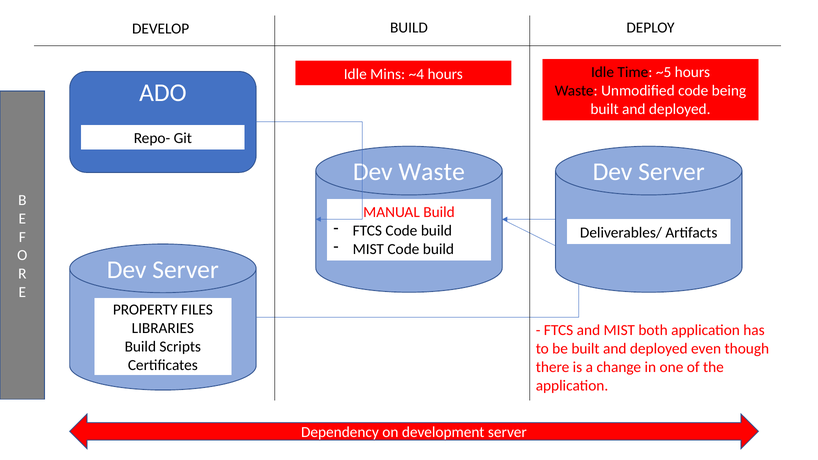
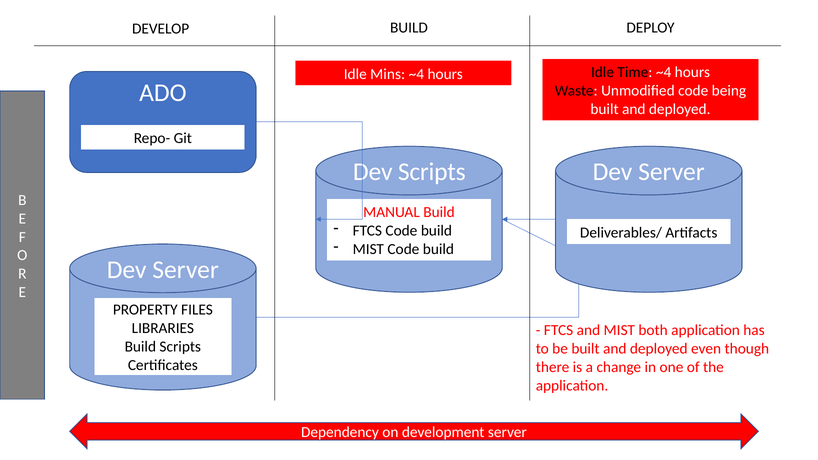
Time ~5: ~5 -> ~4 (664, 72)
Dev Waste: Waste -> Scripts (432, 172)
